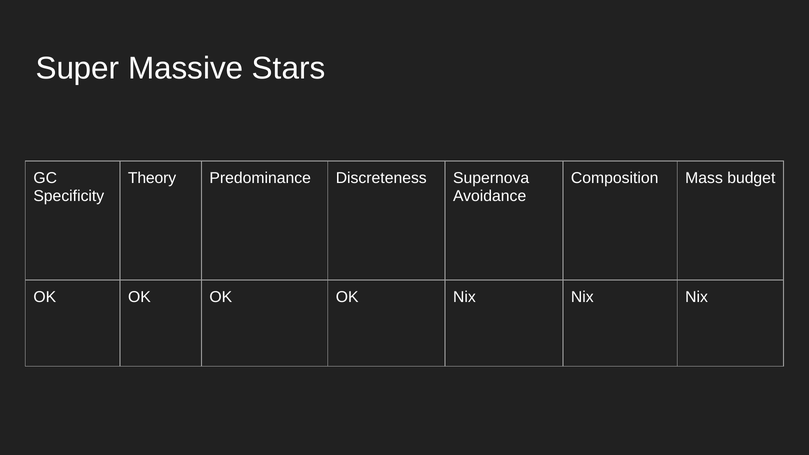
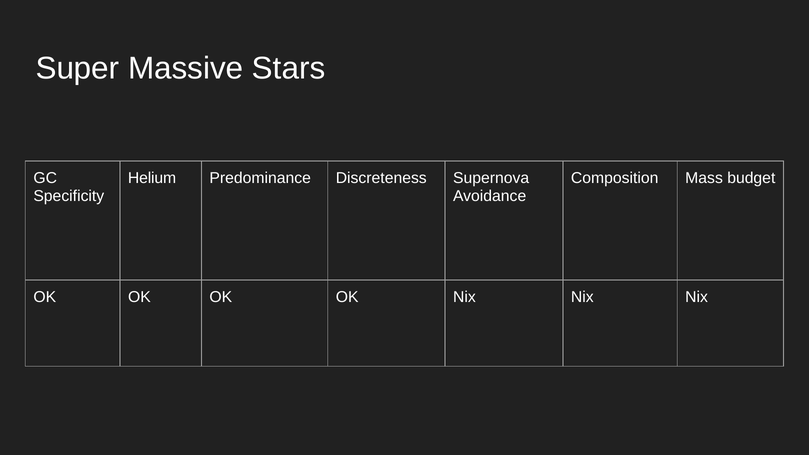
Theory: Theory -> Helium (152, 178)
